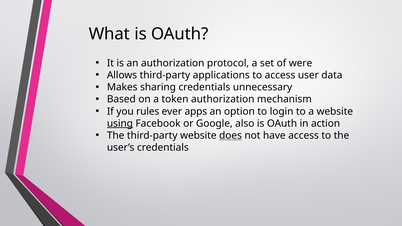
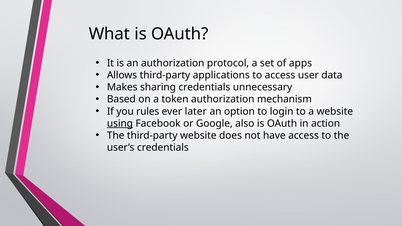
were: were -> apps (300, 63)
apps: apps -> later (196, 111)
does underline: present -> none (231, 136)
